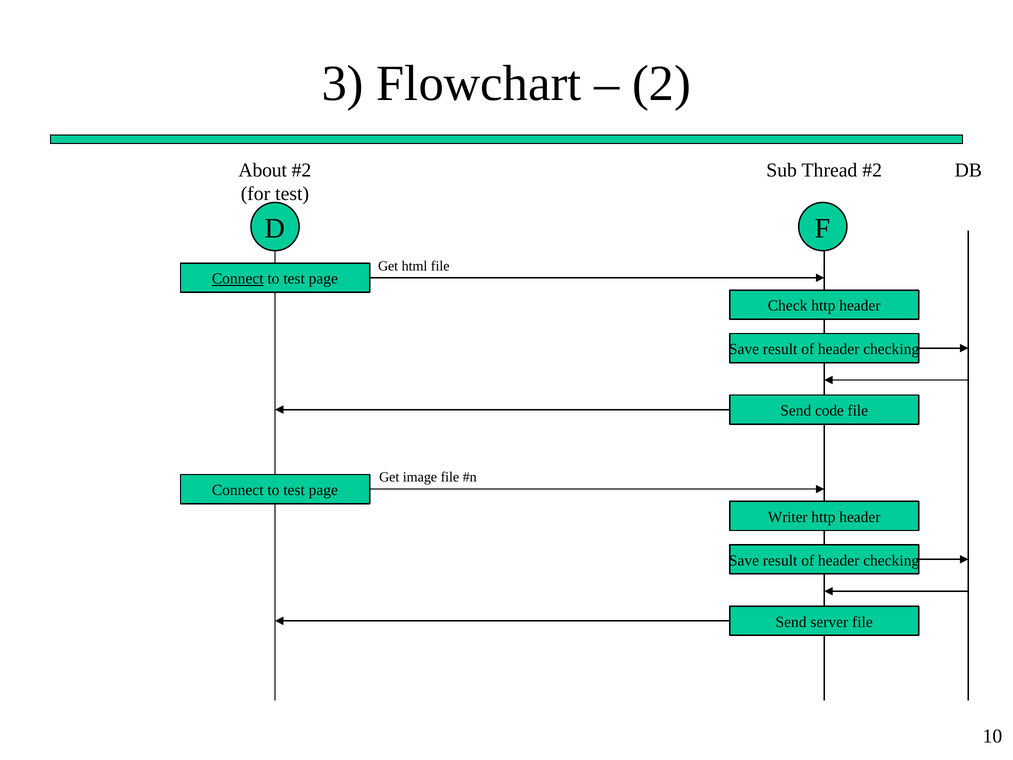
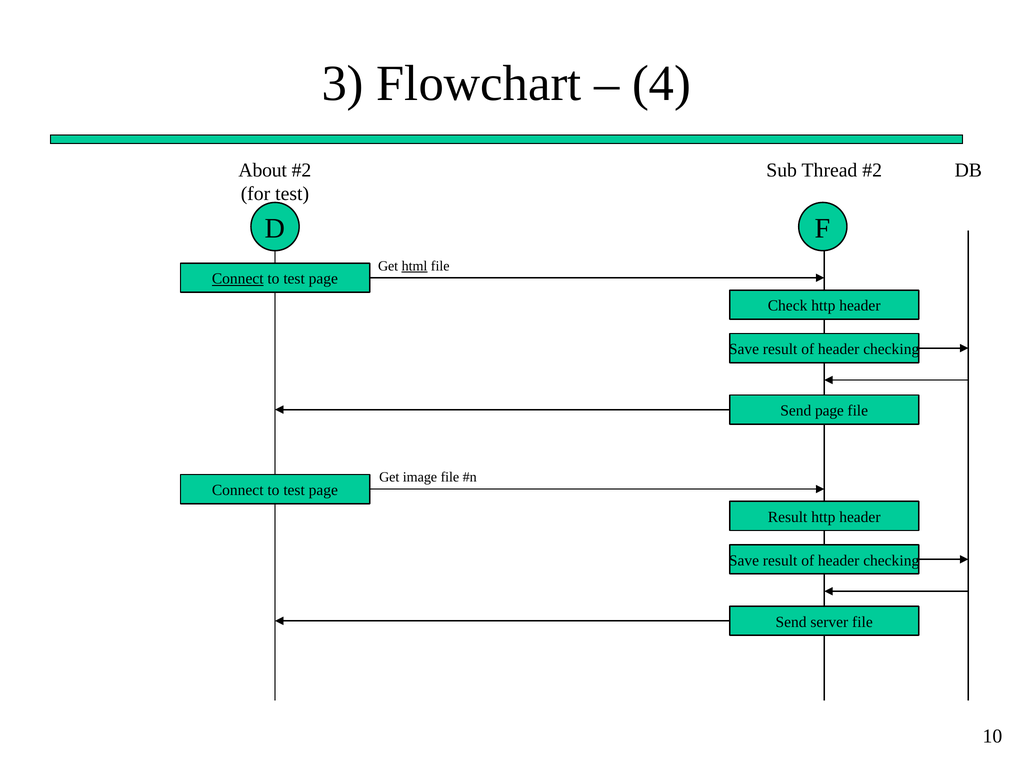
2: 2 -> 4 (662, 84)
html underline: none -> present (415, 266)
Send code: code -> page (829, 411)
Writer: Writer -> Result (788, 517)
